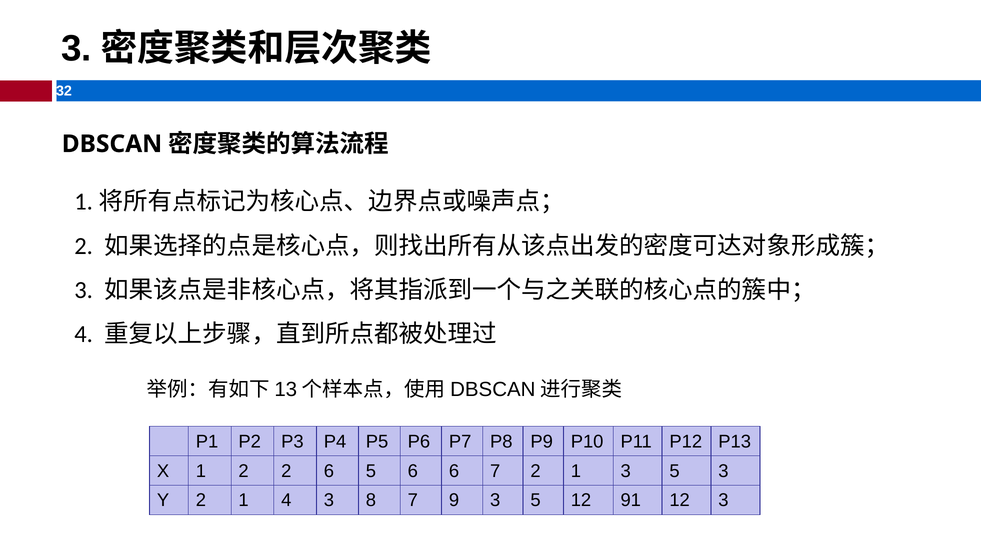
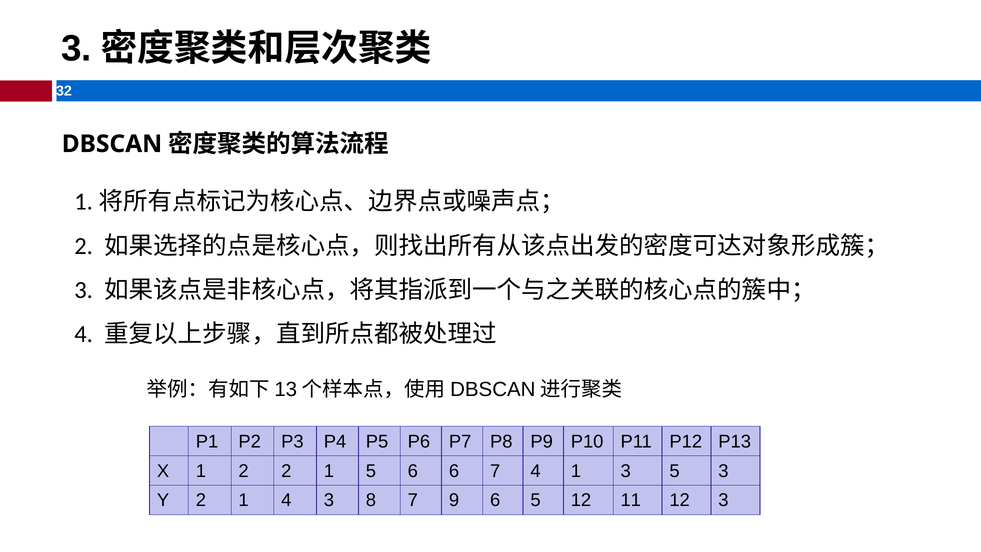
2 2 6: 6 -> 1 (329, 471)
7 2: 2 -> 4 (536, 471)
9 3: 3 -> 6 (495, 500)
91: 91 -> 11 (631, 500)
